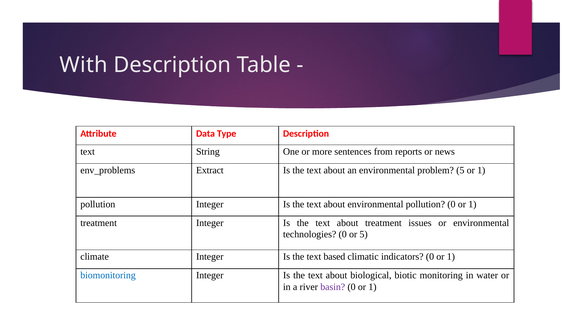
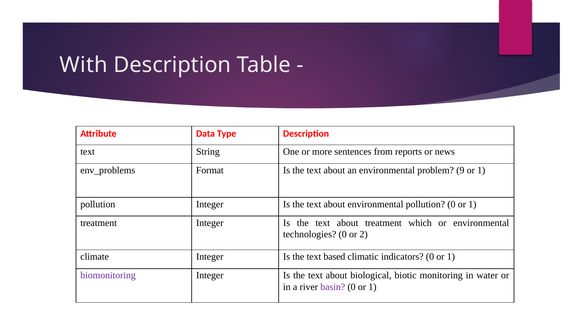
Extract: Extract -> Format (210, 170)
problem 5: 5 -> 9 (460, 170)
issues: issues -> which (420, 223)
or 5: 5 -> 2 (364, 234)
biomonitoring colour: blue -> purple (108, 275)
